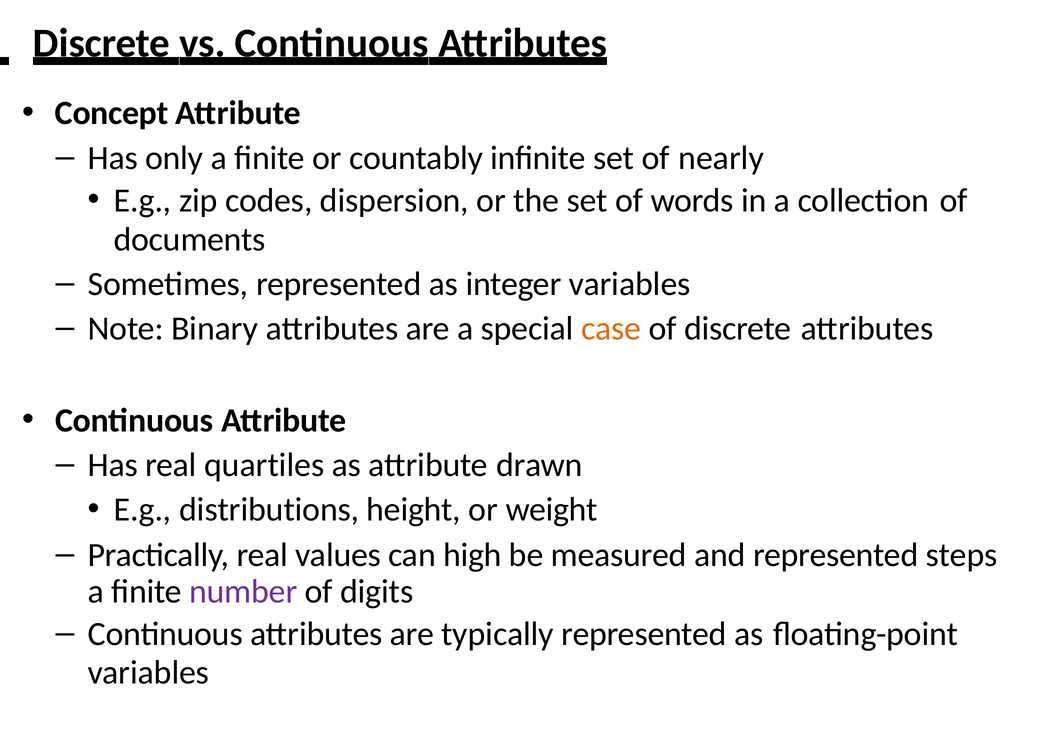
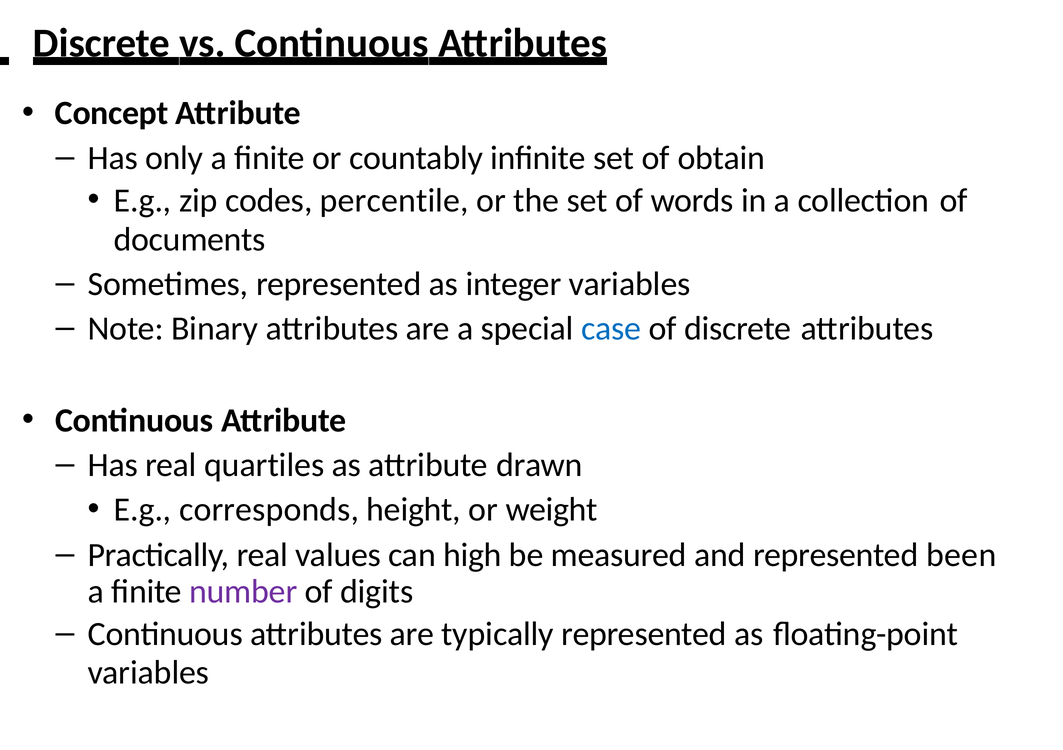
nearly: nearly -> obtain (721, 158)
dispersion: dispersion -> percentile (394, 201)
case colour: orange -> blue (611, 329)
distributions: distributions -> corresponds (269, 510)
steps: steps -> been (961, 555)
